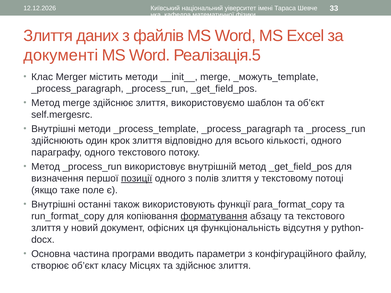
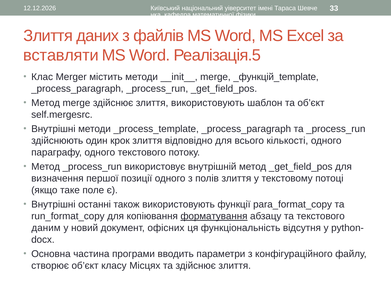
документі: документі -> вставляти (61, 55)
_можуть_template: _можуть_template -> _функцій_template (276, 77)
злиття використовуємо: використовуємо -> використовують (208, 103)
позиції underline: present -> none (137, 179)
злиття: злиття -> даним (46, 228)
